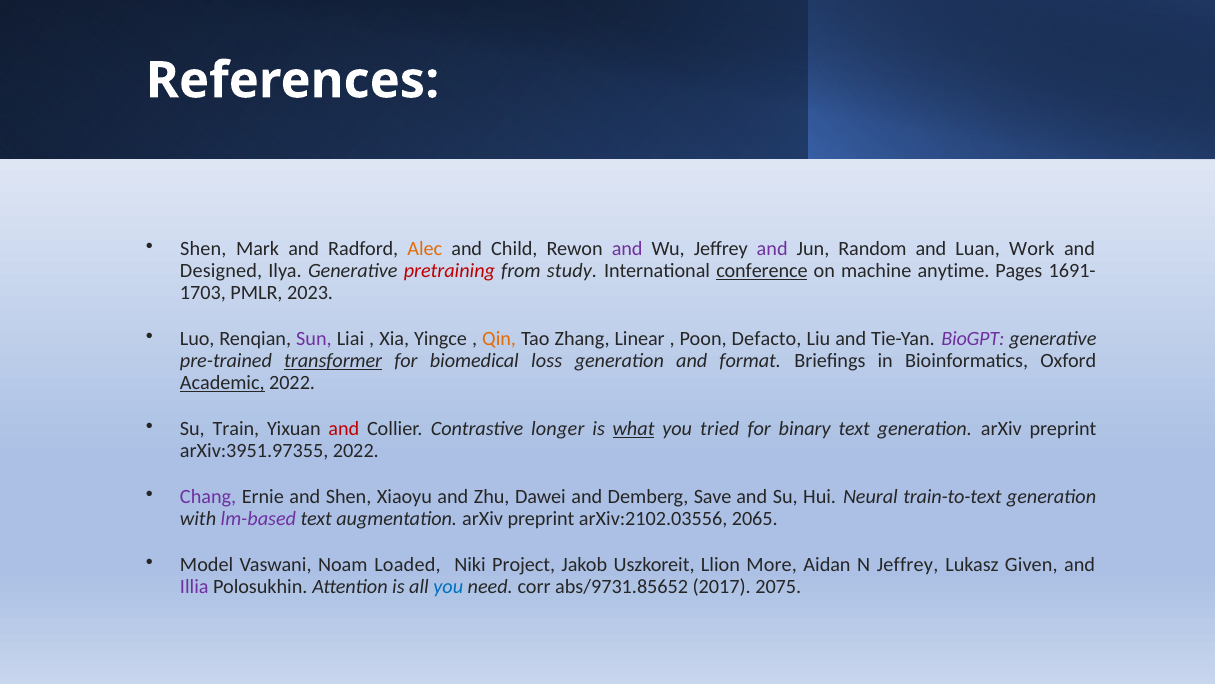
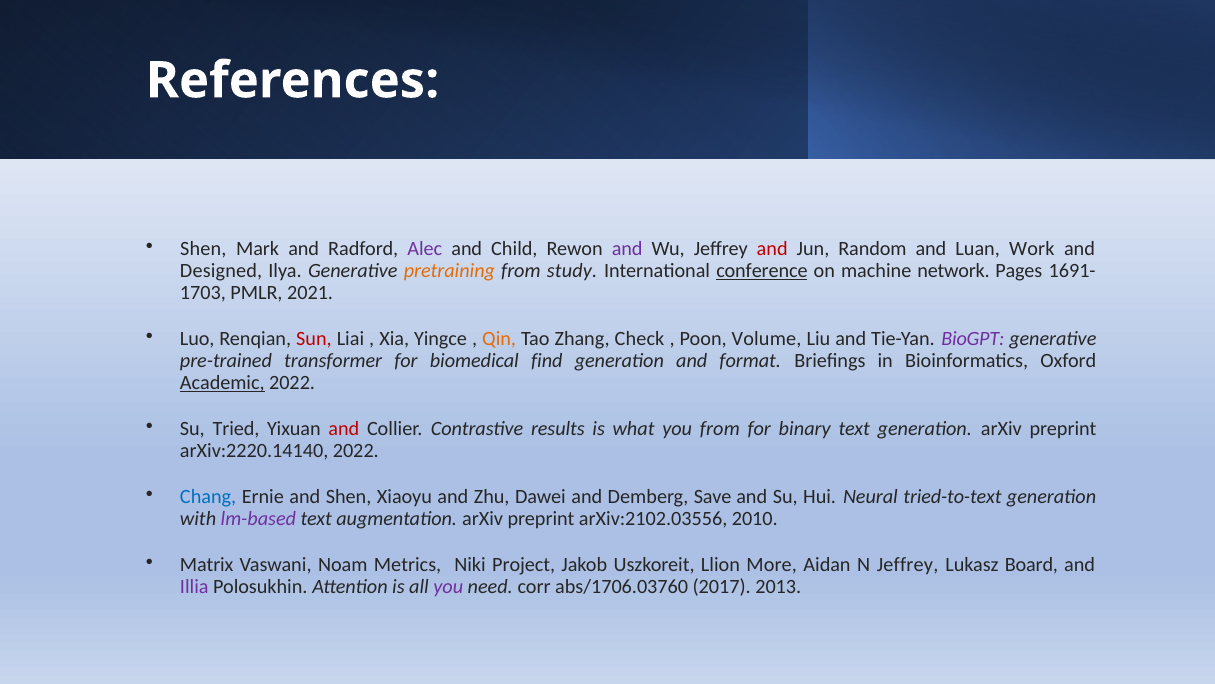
Alec colour: orange -> purple (425, 249)
and colour: purple -> red (772, 249)
pretraining colour: red -> orange (449, 271)
anytime: anytime -> network (954, 271)
2023: 2023 -> 2021 (310, 293)
Sun colour: purple -> red (314, 339)
Linear: Linear -> Check (639, 339)
Defacto: Defacto -> Volume (767, 339)
transformer underline: present -> none (333, 361)
loss: loss -> find (547, 361)
Train: Train -> Tried (236, 429)
longer: longer -> results (558, 429)
what underline: present -> none (634, 429)
you tried: tried -> from (720, 429)
arXiv:3951.97355: arXiv:3951.97355 -> arXiv:2220.14140 (254, 451)
Chang colour: purple -> blue (208, 497)
train-to-text: train-to-text -> tried-to-text (952, 497)
2065: 2065 -> 2010 (755, 519)
Model: Model -> Matrix (207, 565)
Loaded: Loaded -> Metrics (408, 565)
Given: Given -> Board (1031, 565)
you colour: blue -> purple (448, 587)
abs/9731.85652: abs/9731.85652 -> abs/1706.03760 (622, 587)
2075: 2075 -> 2013 (778, 587)
